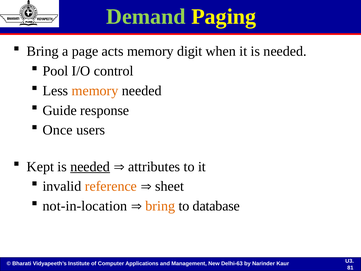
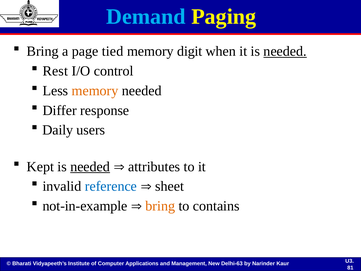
Demand colour: light green -> light blue (146, 17)
acts: acts -> tied (113, 51)
needed underline: none -> present (285, 51)
Pool: Pool -> Rest (55, 71)
Guide: Guide -> Differ (60, 110)
Once: Once -> Daily (58, 130)
reference colour: orange -> blue (111, 186)
not-in-location: not-in-location -> not-in-example (85, 206)
database: database -> contains (216, 206)
